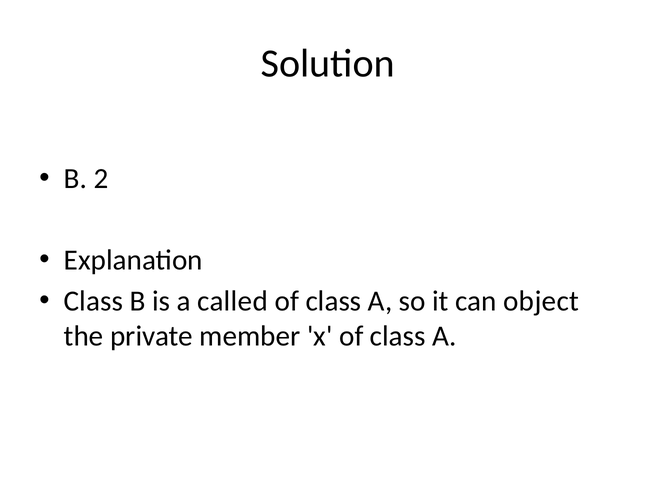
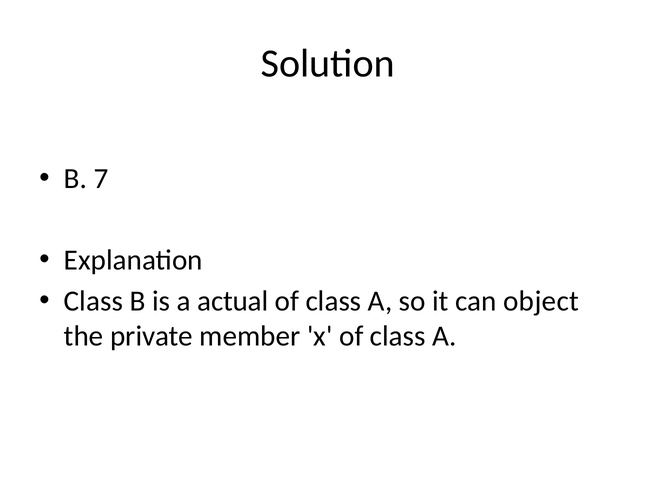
2: 2 -> 7 (101, 178)
called: called -> actual (233, 301)
